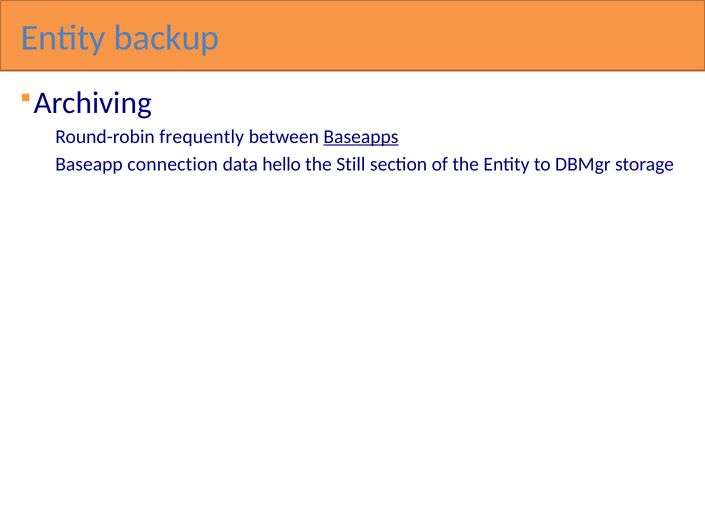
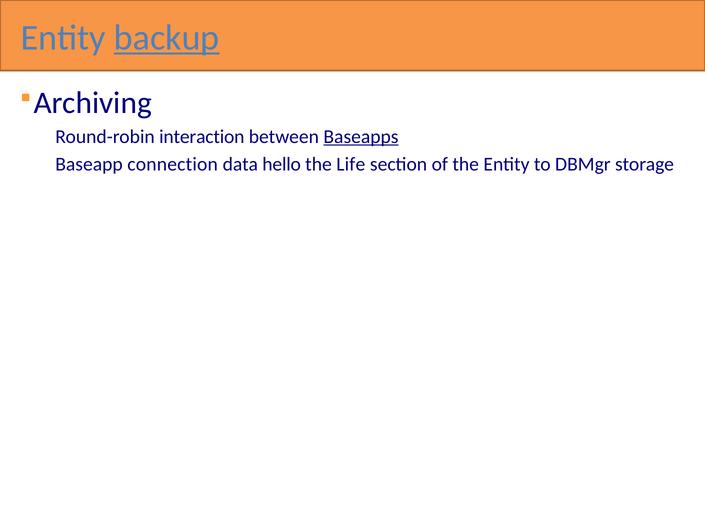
backup underline: none -> present (167, 38)
frequently: frequently -> interaction (202, 137)
Still: Still -> Life (351, 164)
